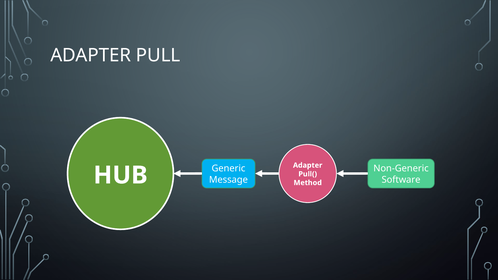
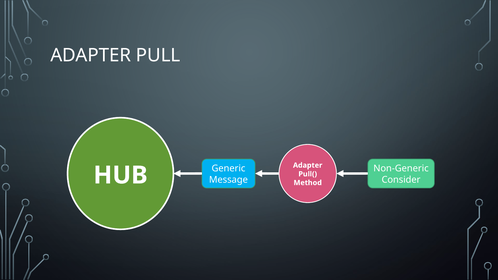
Software: Software -> Consider (401, 180)
